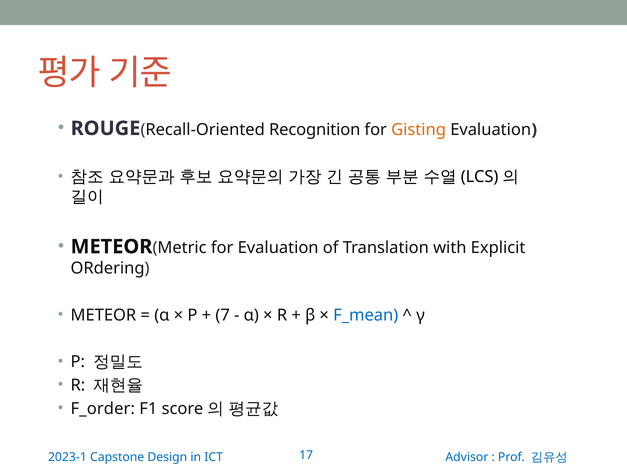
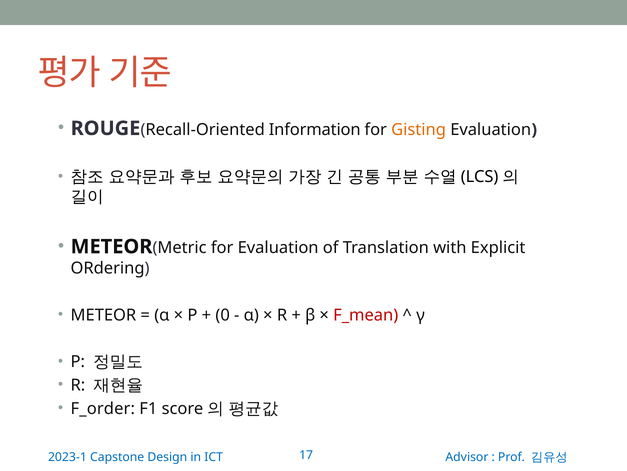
Recognition: Recognition -> Information (315, 129)
7: 7 -> 0 (223, 315)
F_mean colour: blue -> red (366, 315)
